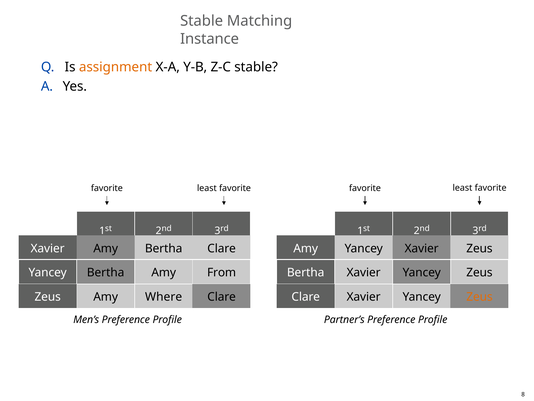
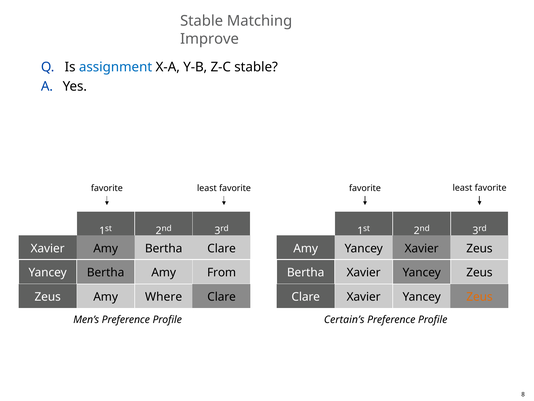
Instance: Instance -> Improve (210, 39)
assignment colour: orange -> blue (116, 67)
Partner’s: Partner’s -> Certain’s (344, 319)
